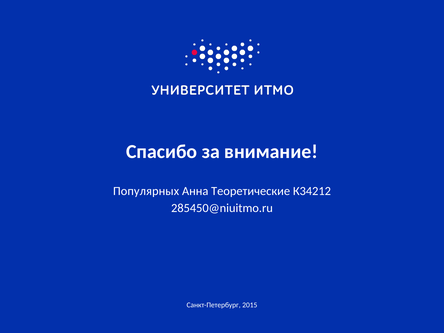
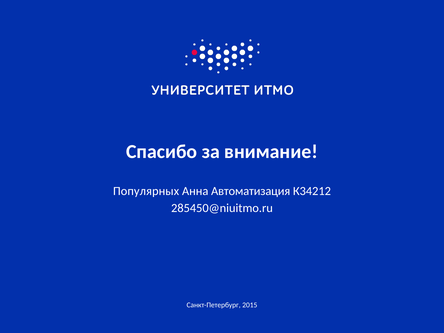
Теоретические: Теоретические -> Автоматизация (251, 191)
